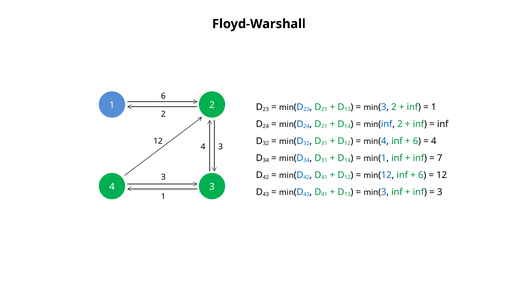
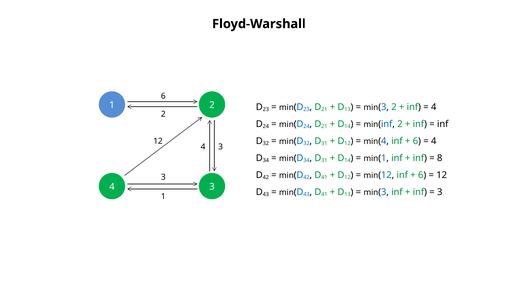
1: 1 -> 4 (434, 107)
7: 7 -> 8 (440, 158)
